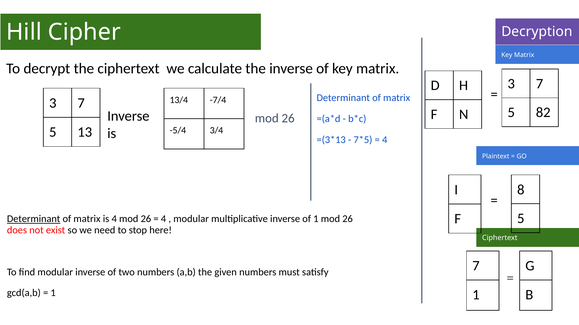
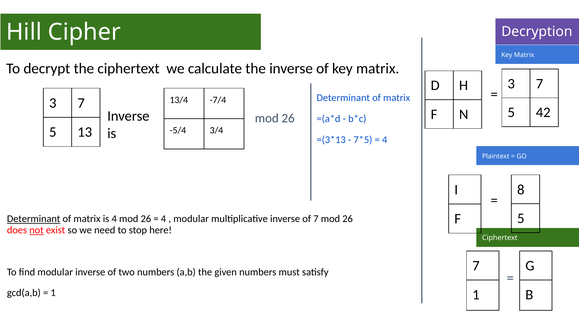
82: 82 -> 42 (543, 113)
of 1: 1 -> 7 (316, 219)
not underline: none -> present (36, 231)
